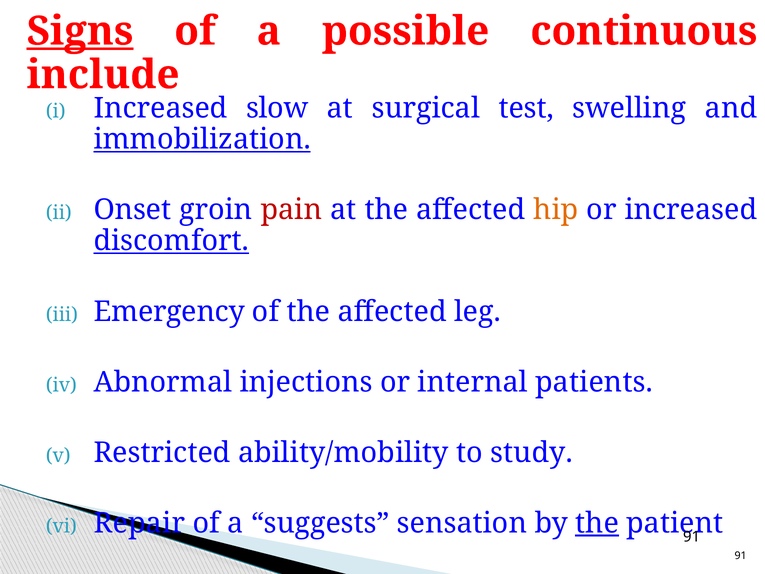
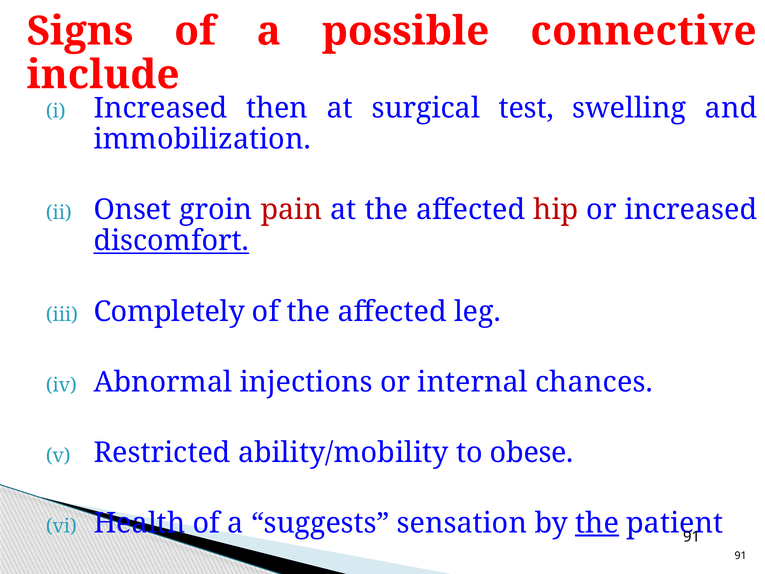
Signs underline: present -> none (80, 31)
continuous: continuous -> connective (644, 31)
slow: slow -> then (277, 108)
immobilization underline: present -> none (202, 139)
hip colour: orange -> red (556, 210)
Emergency: Emergency -> Completely (169, 311)
patients: patients -> chances (594, 382)
study: study -> obese (532, 452)
Repair: Repair -> Health (139, 523)
